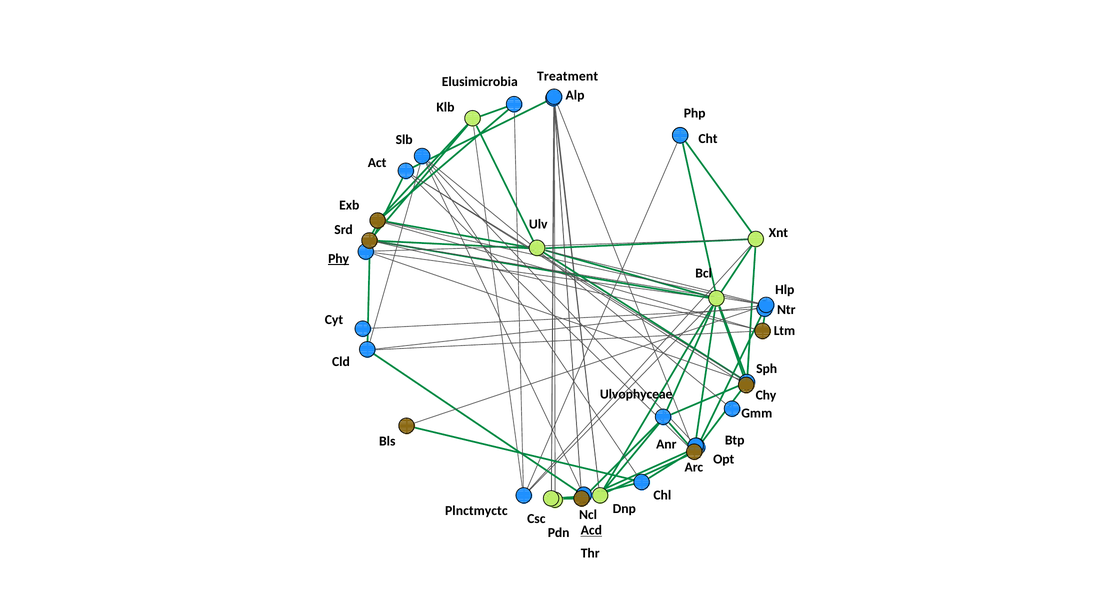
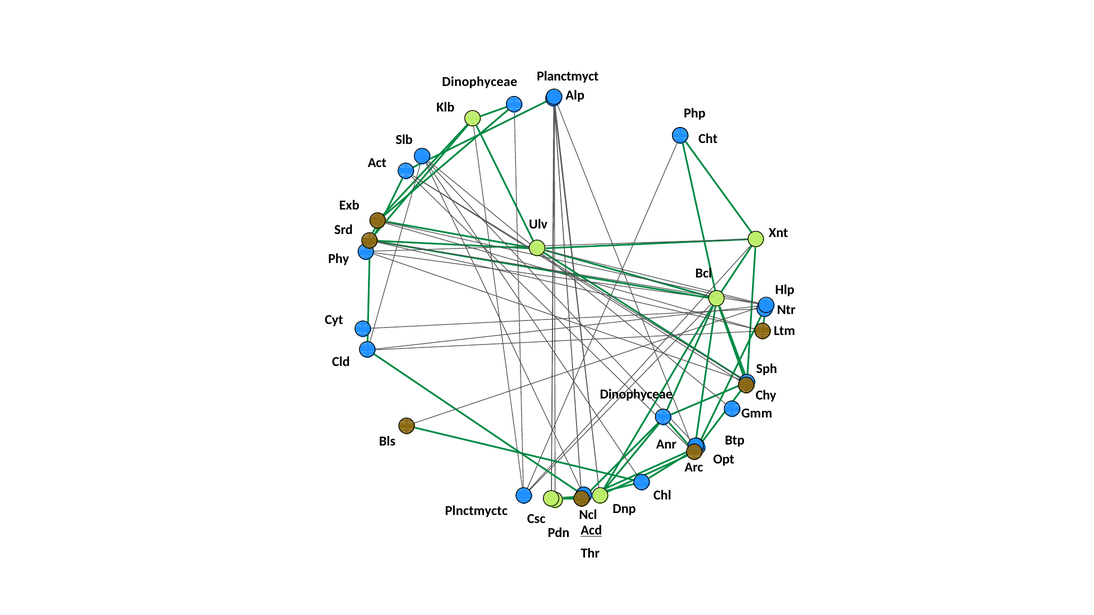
Treatment: Treatment -> Planctmyct (568, 76)
Elusimicrobia: Elusimicrobia -> Dinophyceae (480, 82)
Phy underline: present -> none (339, 259)
Ulvophyceae: Ulvophyceae -> Dinophyceae (636, 395)
